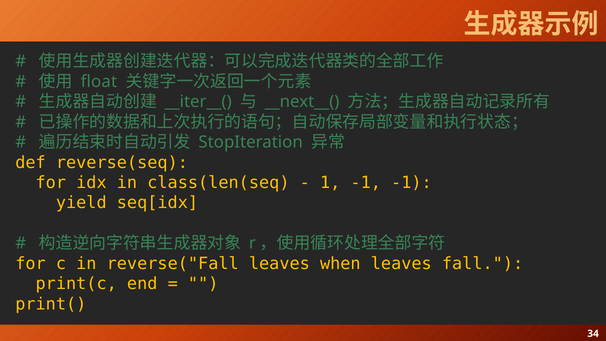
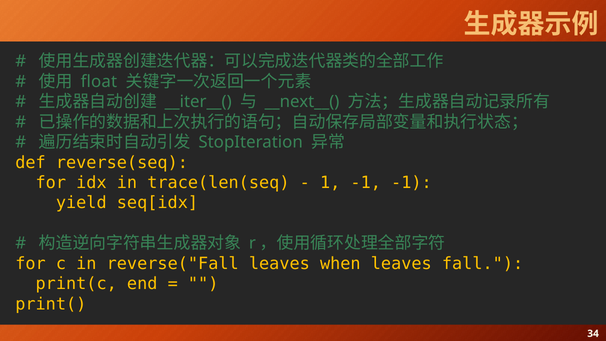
class(len(seq: class(len(seq -> trace(len(seq (218, 183)
